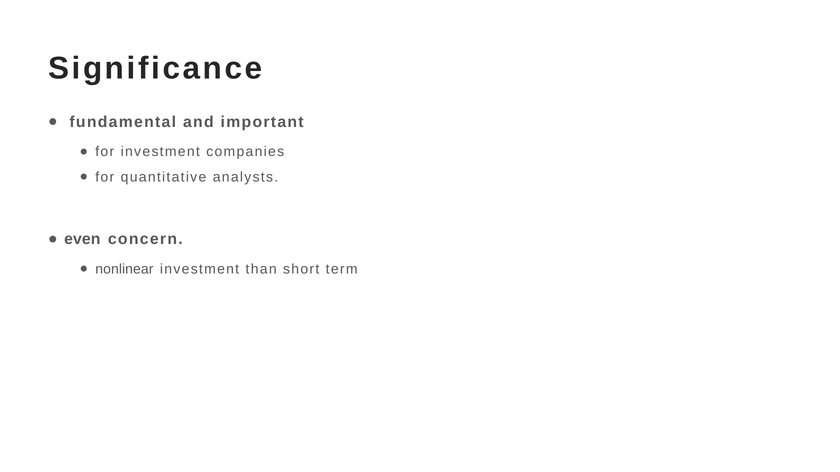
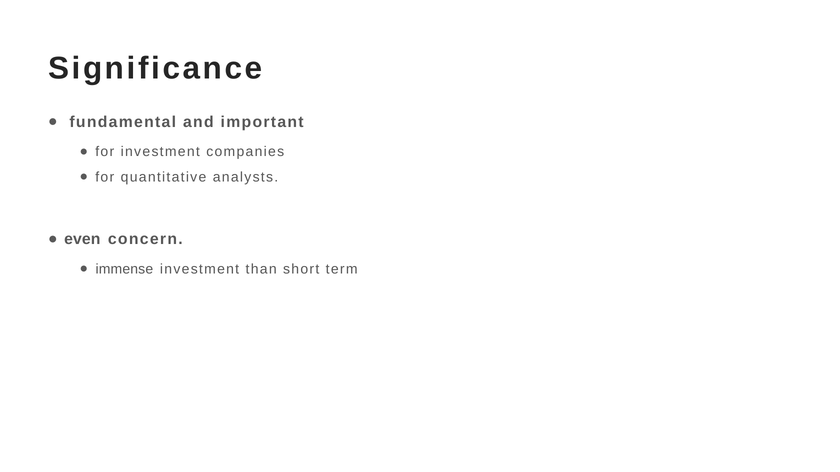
nonlinear: nonlinear -> immense (124, 269)
